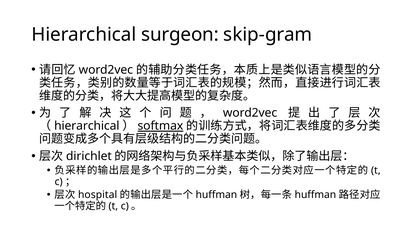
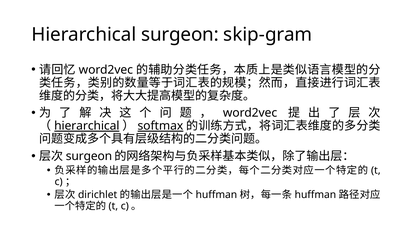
hierarchical underline: none -> present (87, 126)
dirichlet: dirichlet -> surgeon (89, 156)
hospital: hospital -> dirichlet (98, 195)
